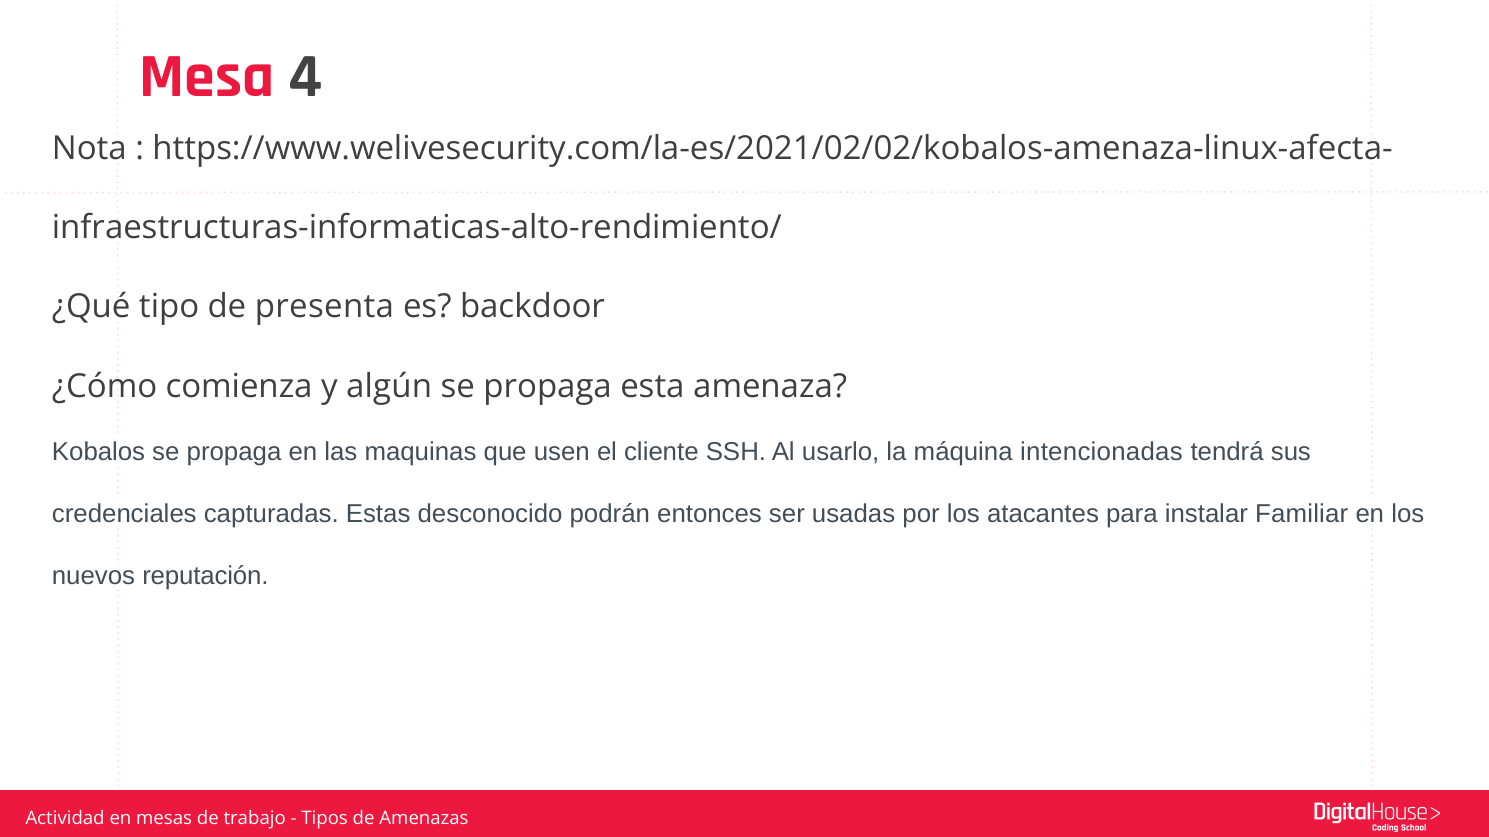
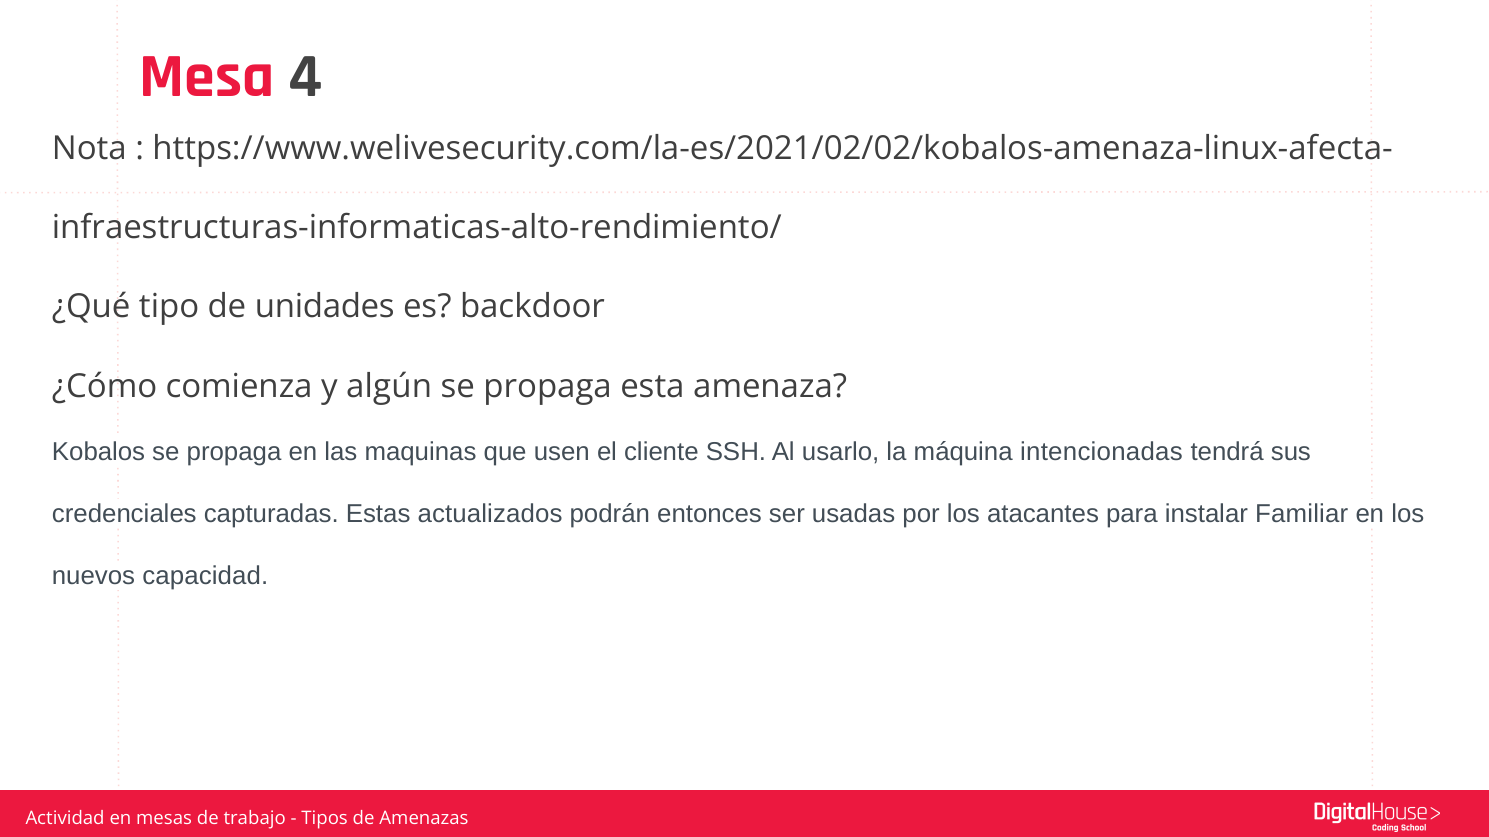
presenta: presenta -> unidades (325, 307)
desconocido: desconocido -> actualizados (490, 514)
reputación: reputación -> capacidad (205, 576)
